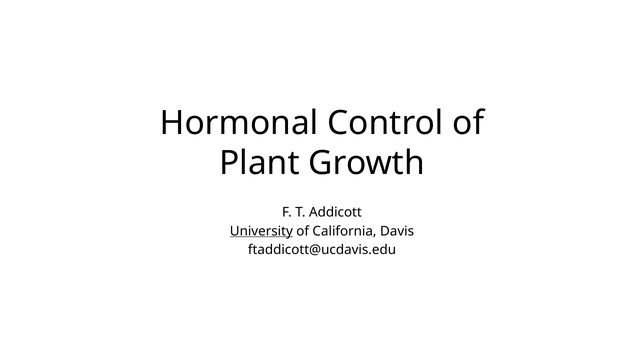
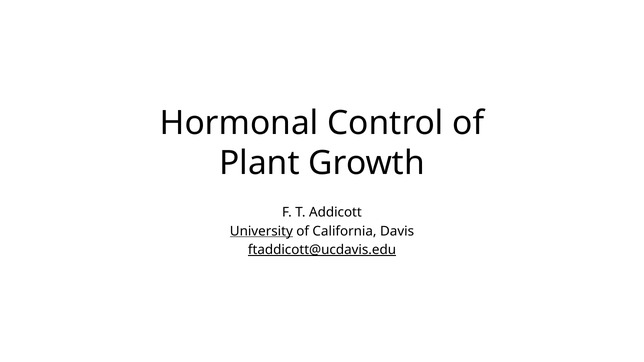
ftaddicott@ucdavis.edu underline: none -> present (322, 250)
